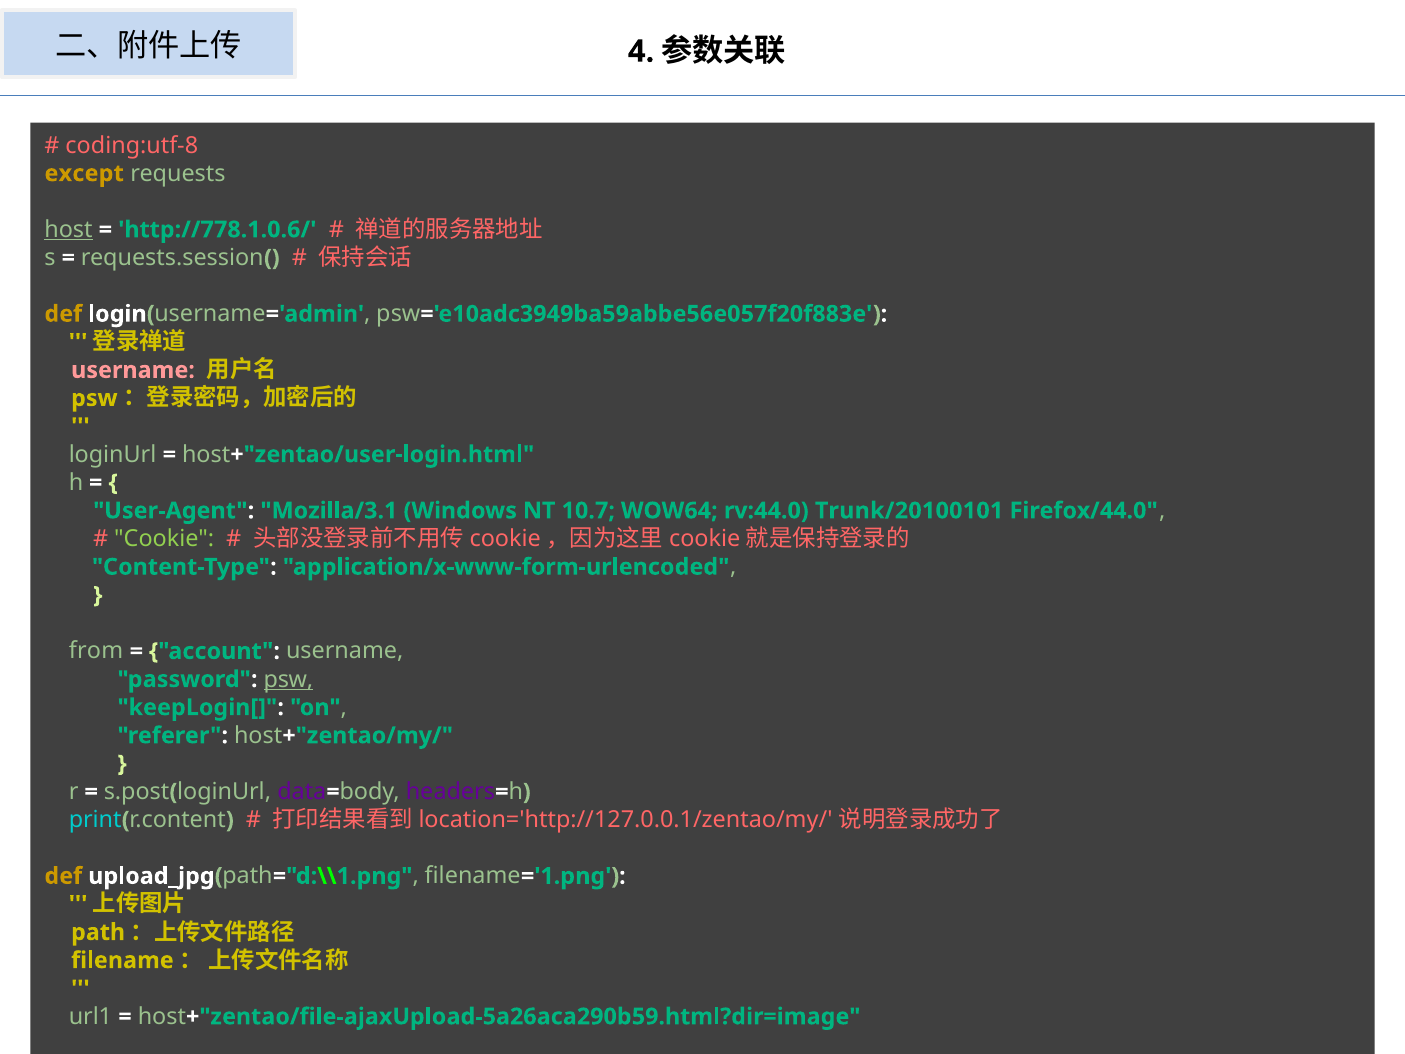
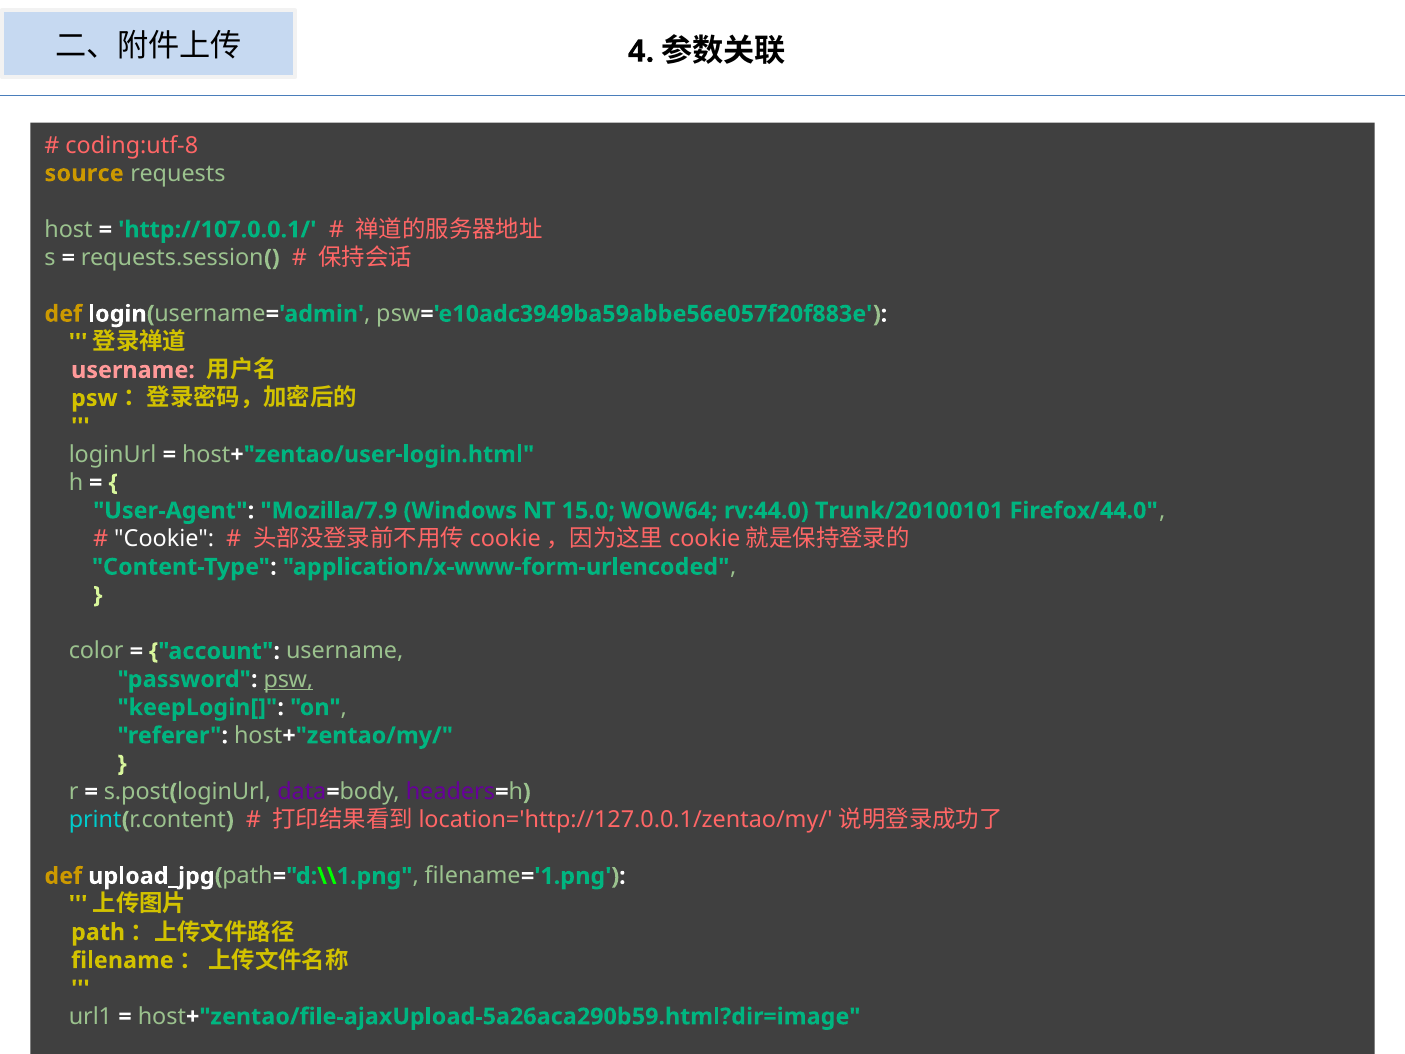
except: except -> source (84, 173)
host underline: present -> none (69, 230)
http://778.1.0.6/: http://778.1.0.6/ -> http://107.0.0.1/ (217, 230)
Mozilla/3.1: Mozilla/3.1 -> Mozilla/7.9 (329, 511)
10.7: 10.7 -> 15.0 (588, 511)
Cookie colour: light green -> white (164, 539)
from: from -> color (96, 651)
